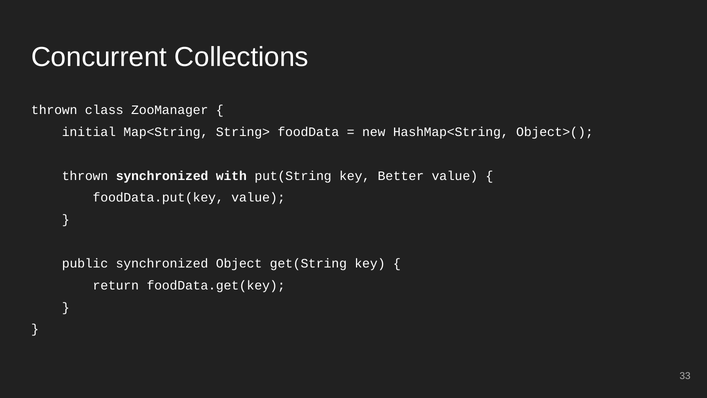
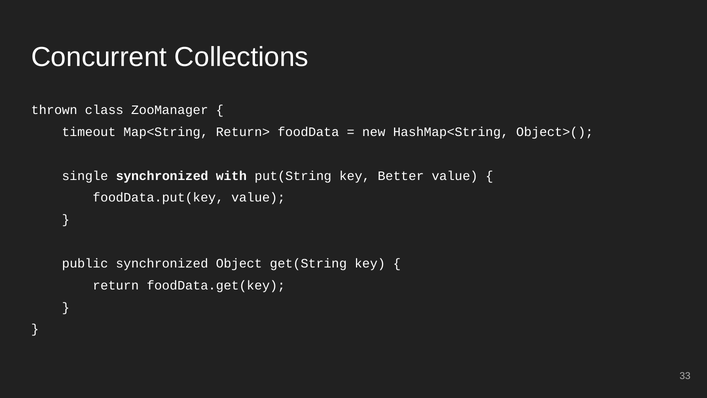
initial: initial -> timeout (89, 132)
String>: String> -> Return> (243, 132)
thrown: thrown -> single (85, 176)
